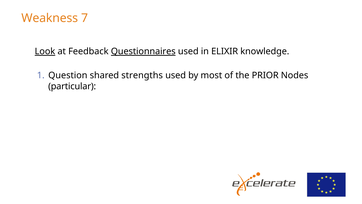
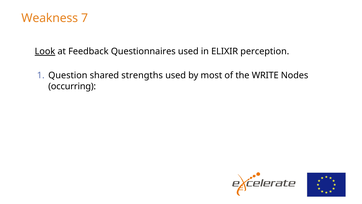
Questionnaires underline: present -> none (143, 51)
knowledge: knowledge -> perception (265, 51)
PRIOR: PRIOR -> WRITE (265, 75)
particular: particular -> occurring (72, 86)
